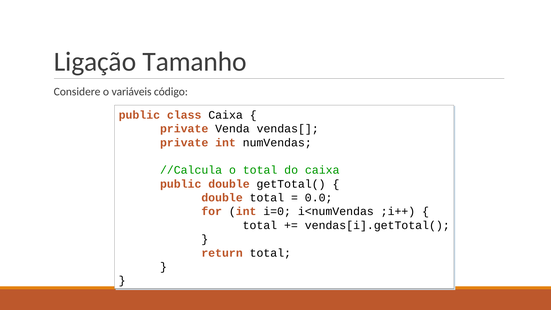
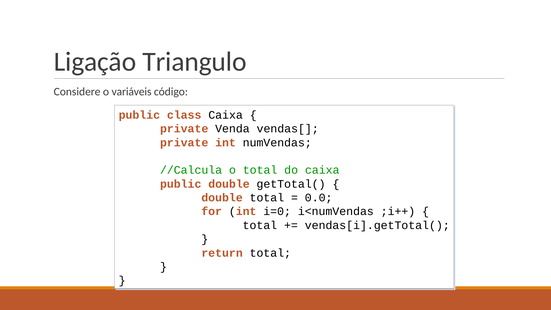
Tamanho: Tamanho -> Triangulo (195, 62)
